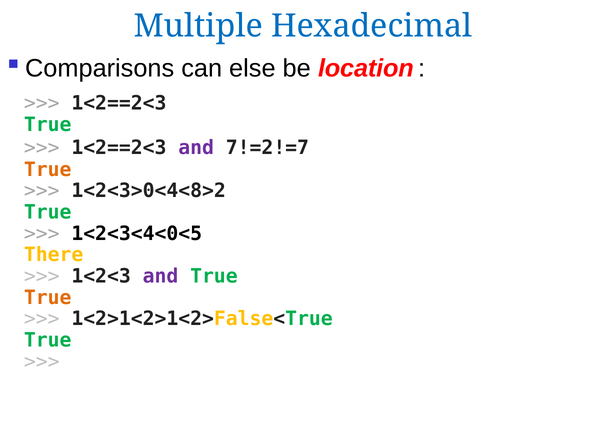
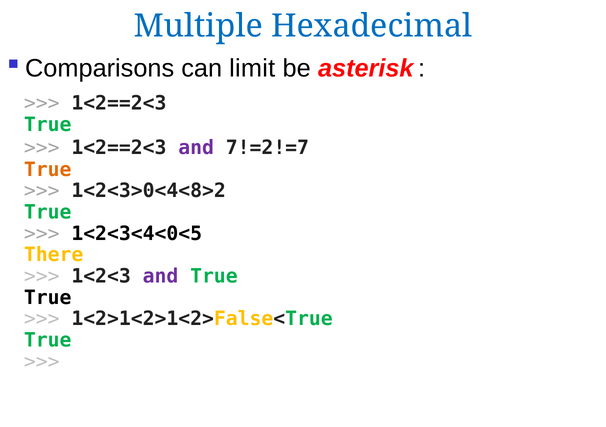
else: else -> limit (252, 68)
location: location -> asterisk (366, 68)
True colour: orange -> black (48, 298)
